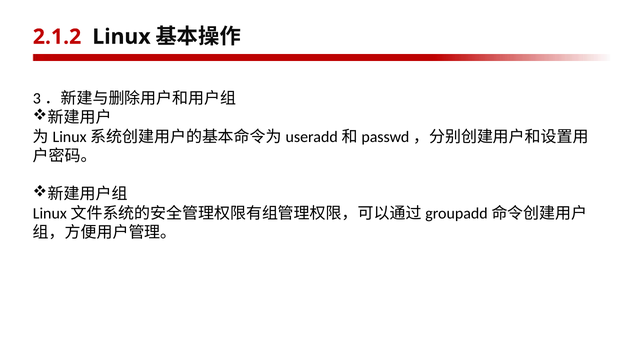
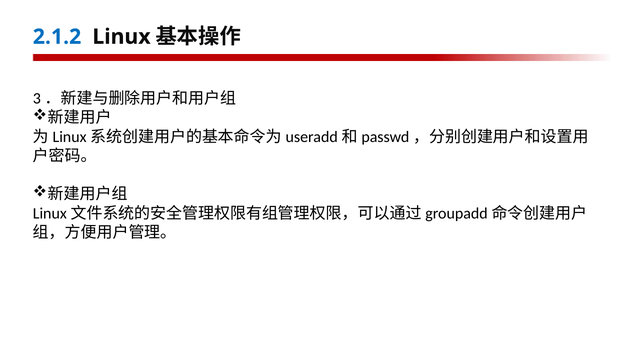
2.1.2 colour: red -> blue (57, 37)
